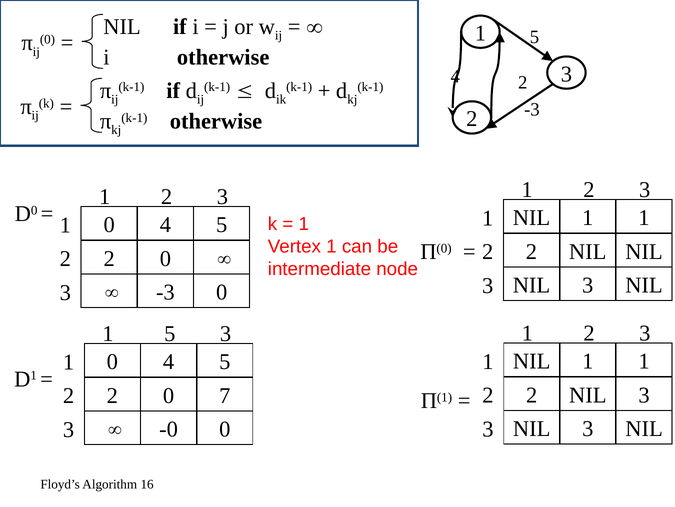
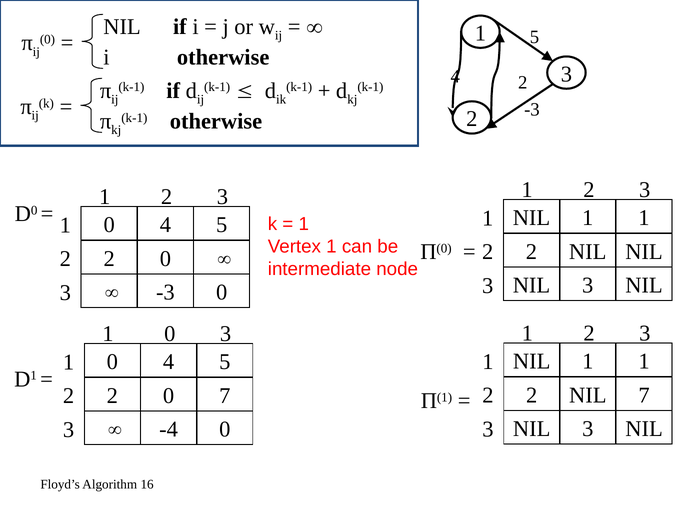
1 5: 5 -> 0 (170, 334)
2 NIL 3: 3 -> 7 (644, 395)
-0: -0 -> -4 (169, 429)
